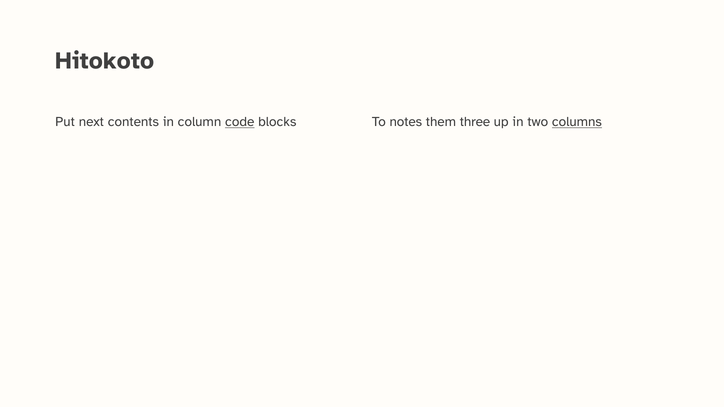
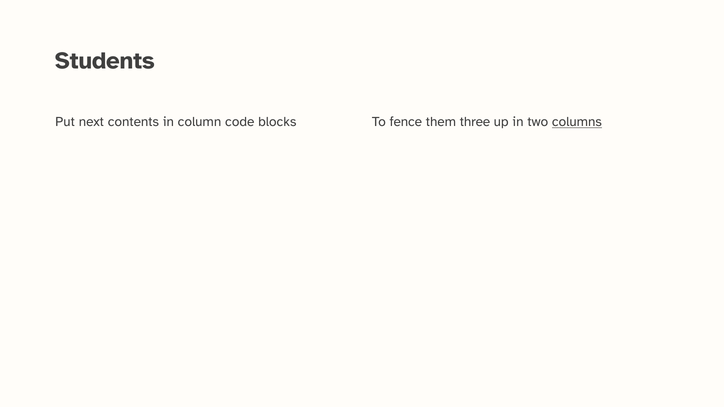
Hitokoto: Hitokoto -> Students (105, 61)
code underline: present -> none (240, 122)
notes: notes -> fence (406, 122)
